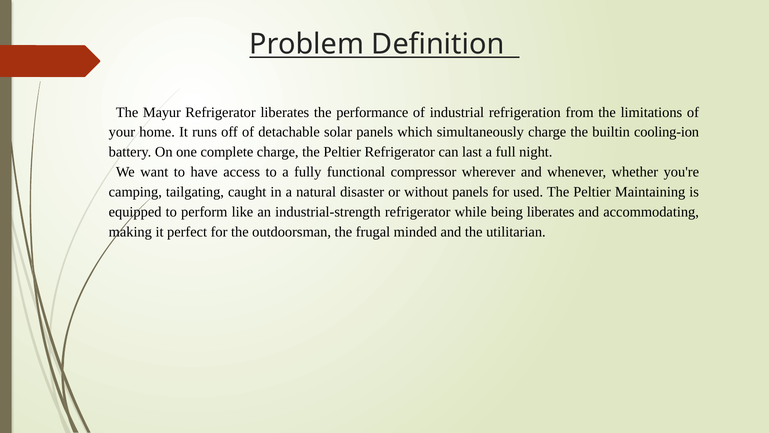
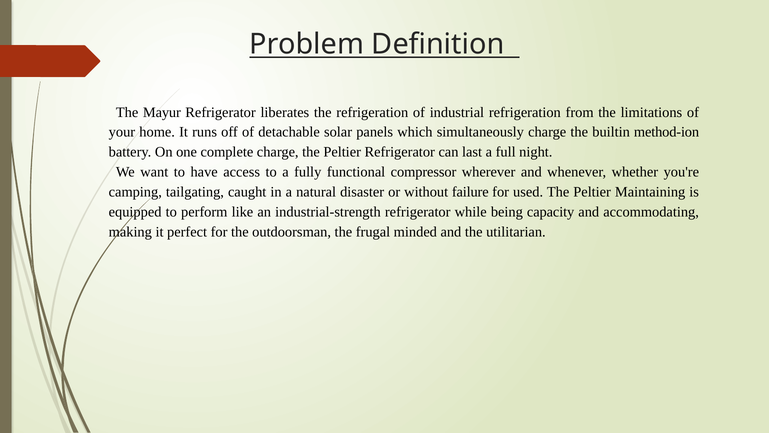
the performance: performance -> refrigeration (372, 112)
cooling-ion: cooling-ion -> method-ion (667, 132)
without panels: panels -> failure (470, 192)
being liberates: liberates -> capacity (551, 212)
